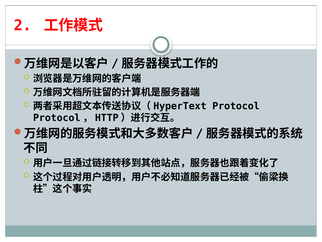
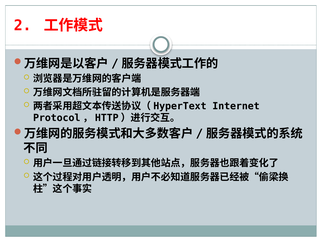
Protocol: Protocol -> Internet (236, 106)
